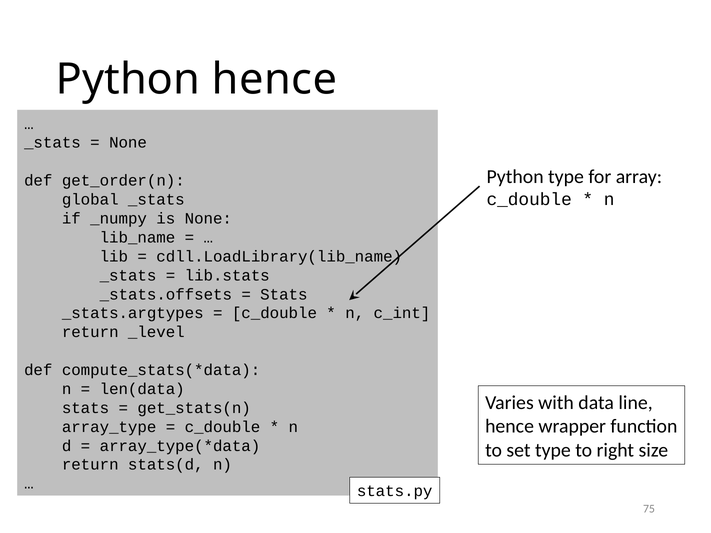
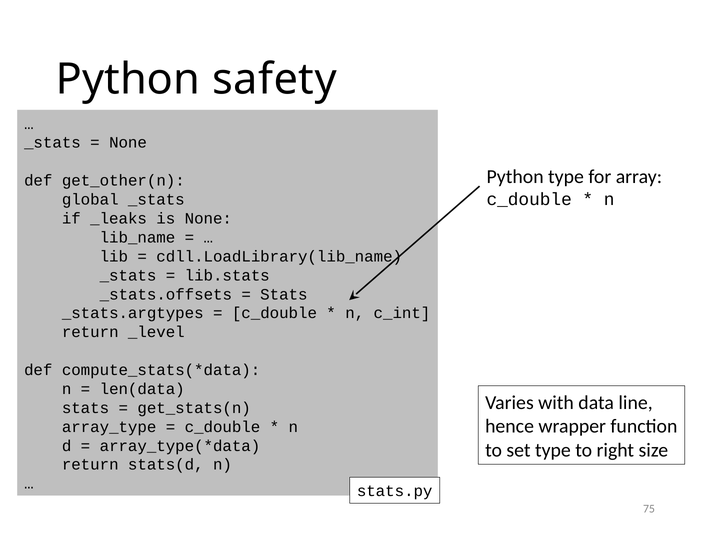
Python hence: hence -> safety (274, 80)
get_order(n: get_order(n -> get_other(n (123, 181)
_numpy: _numpy -> _leaks (119, 219)
